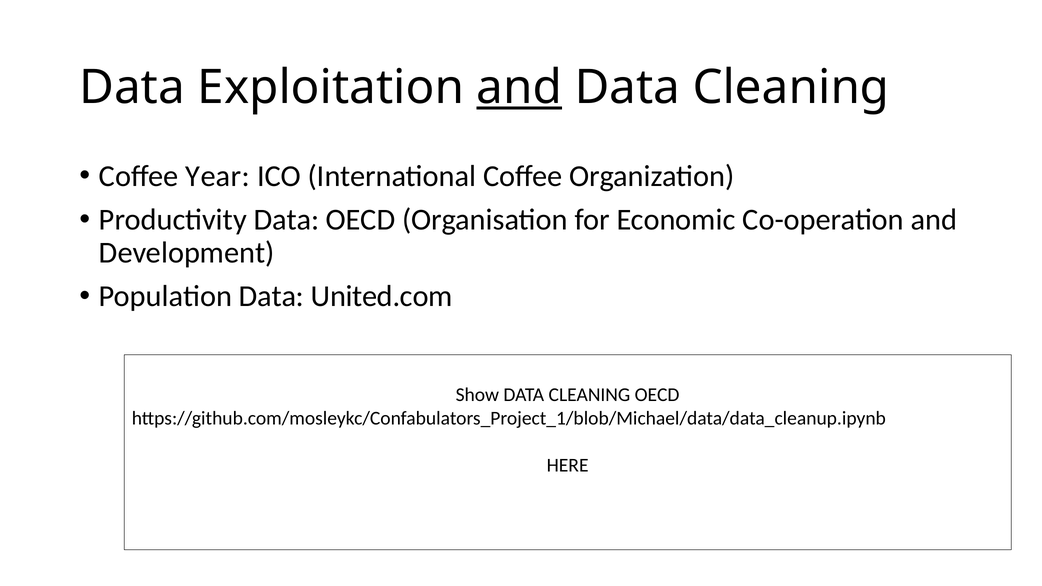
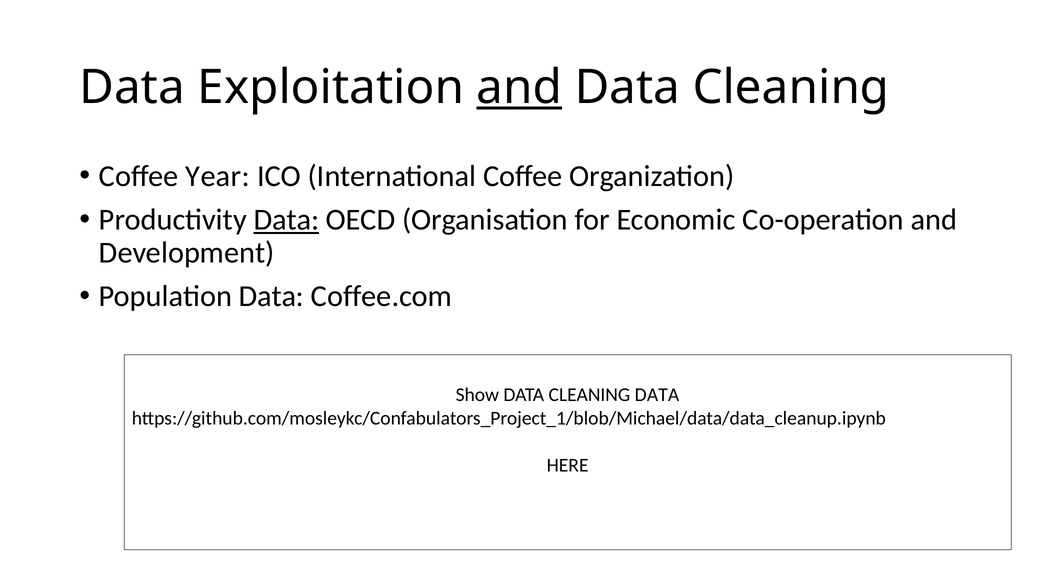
Data underline: none -> present (286, 220)
United.com: United.com -> Coffee.com (382, 296)
CLEANING OECD: OECD -> DATA (657, 395)
